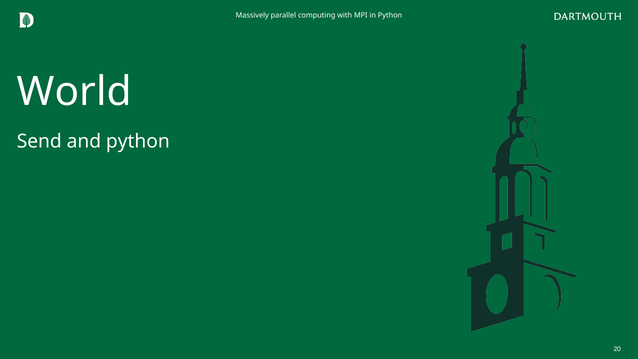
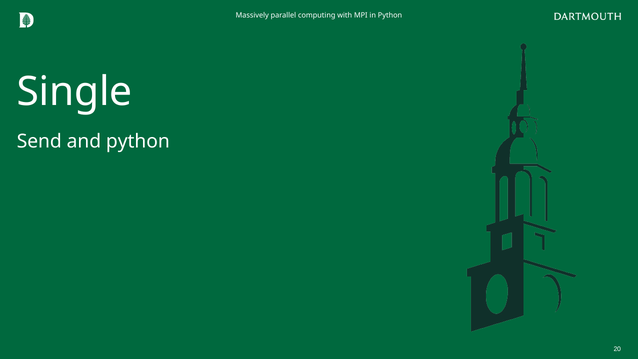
World: World -> Single (75, 92)
